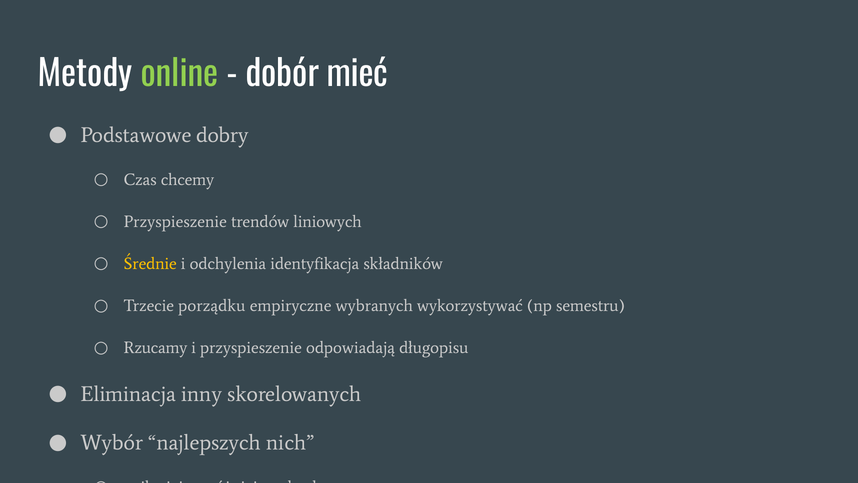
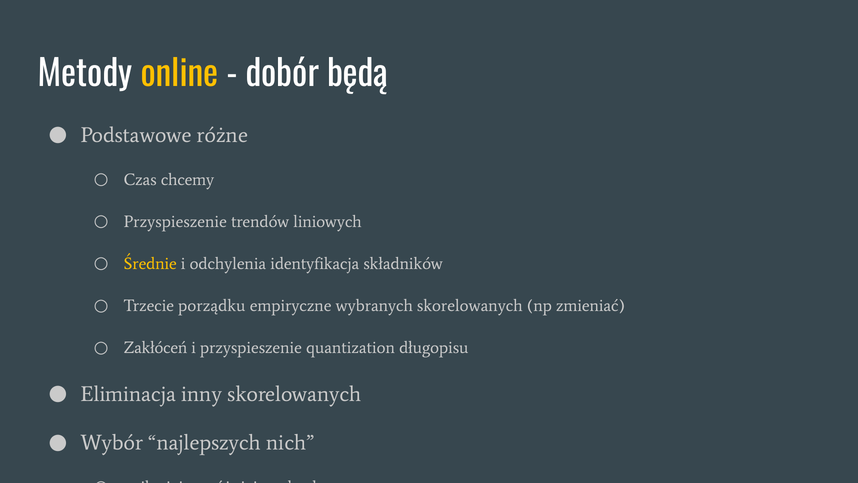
online colour: light green -> yellow (180, 74)
mieć: mieć -> będą (358, 74)
dobry: dobry -> różne (222, 135)
wybranych wykorzystywać: wykorzystywać -> skorelowanych (470, 306)
semestru: semestru -> zmieniać (591, 306)
Rzucamy: Rzucamy -> Zakłóceń (155, 348)
odpowiadają: odpowiadają -> quantization (351, 348)
